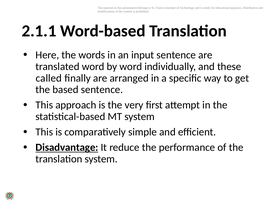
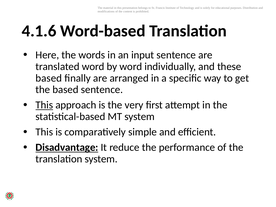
2.1.1: 2.1.1 -> 4.1.6 (39, 31)
called: called -> based (49, 78)
This underline: none -> present (44, 105)
